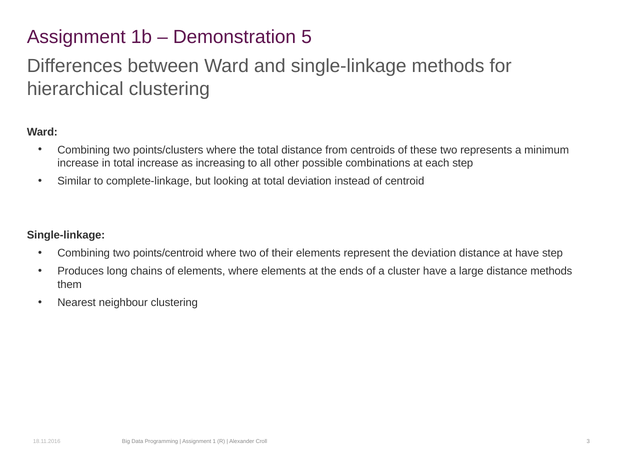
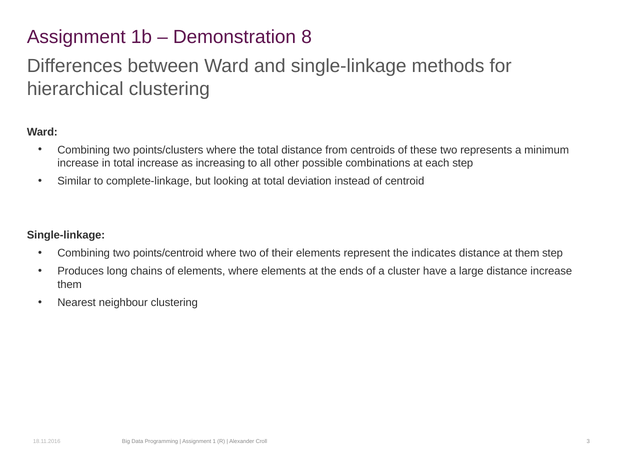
5: 5 -> 8 (307, 37)
the deviation: deviation -> indicates (434, 253)
at have: have -> them (527, 253)
distance methods: methods -> increase (551, 271)
